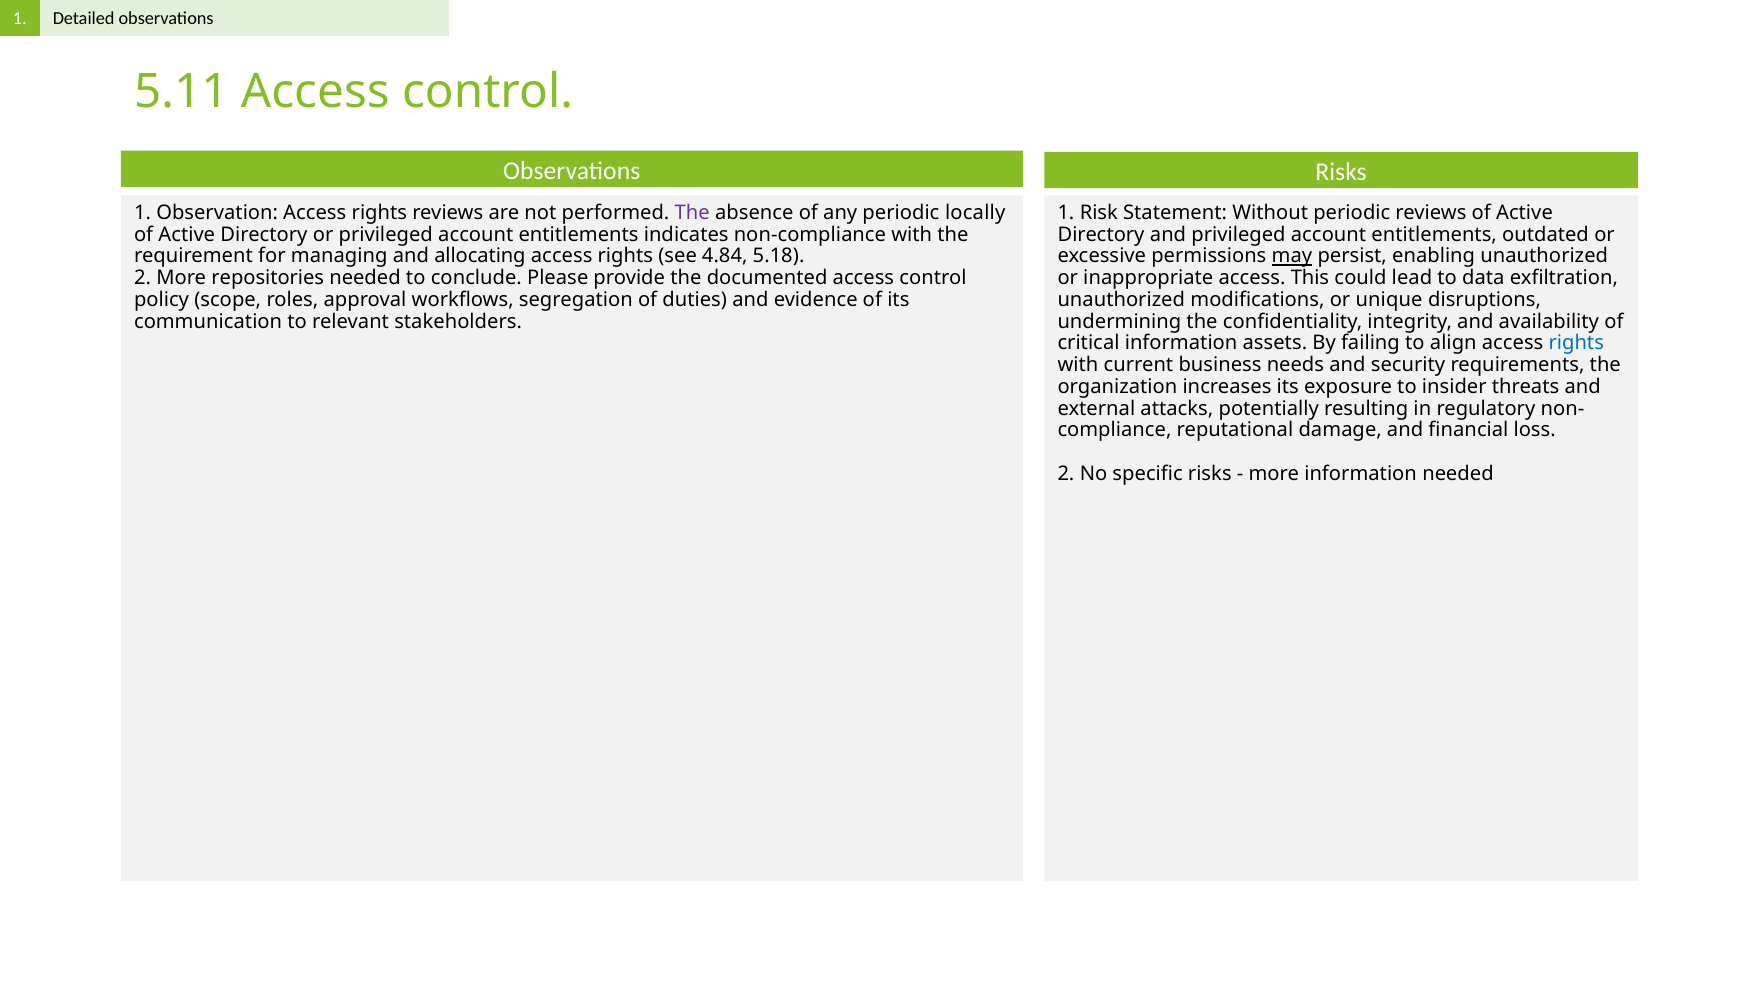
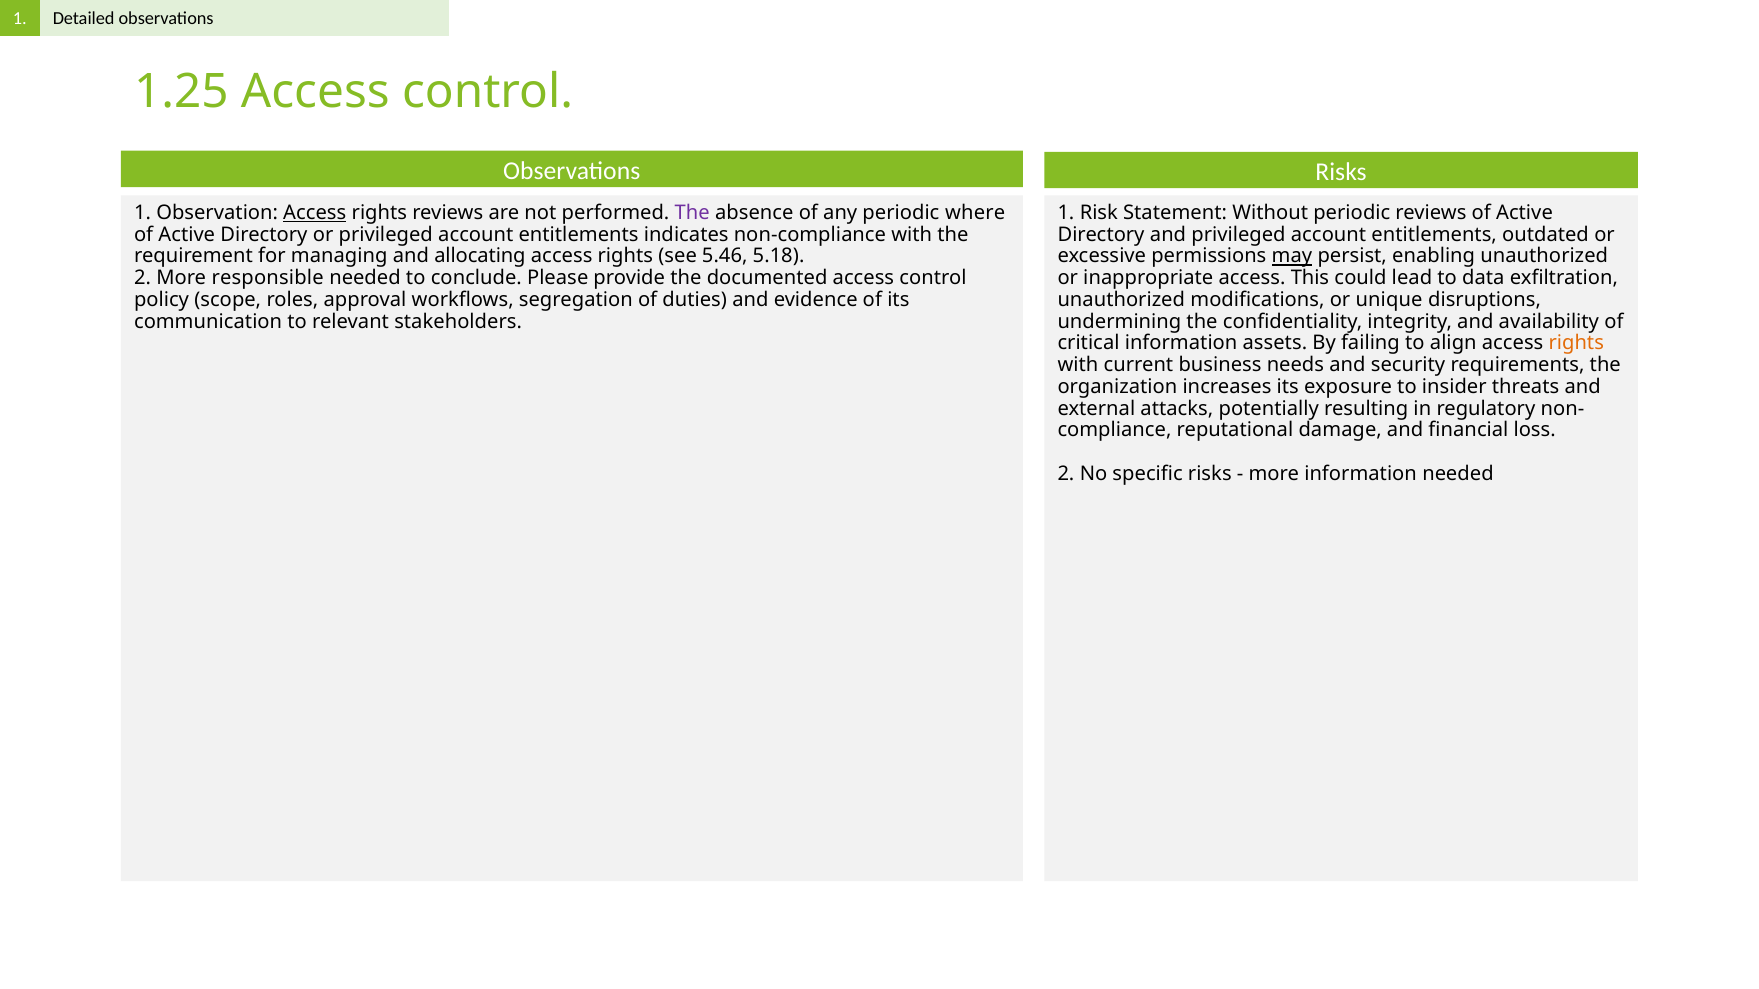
5.11: 5.11 -> 1.25 (181, 92)
Access underline: none -> present (315, 213)
locally: locally -> where (975, 213)
4.84: 4.84 -> 5.46 (725, 256)
repositories: repositories -> responsible (268, 278)
rights colour: blue -> orange (1576, 343)
